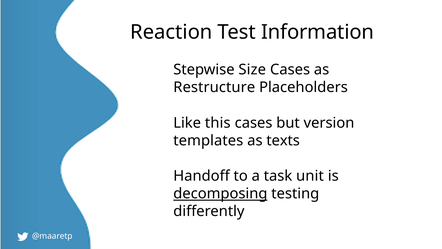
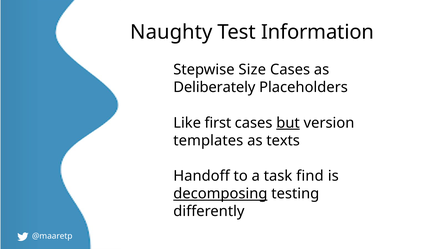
Reaction: Reaction -> Naughty (171, 32)
Restructure: Restructure -> Deliberately (214, 87)
this: this -> first (218, 123)
but underline: none -> present (288, 123)
unit: unit -> find (310, 176)
